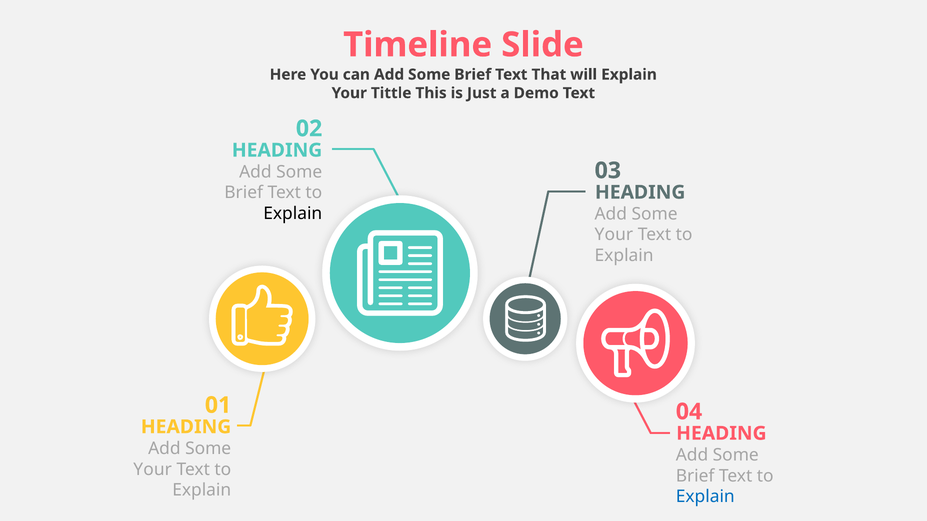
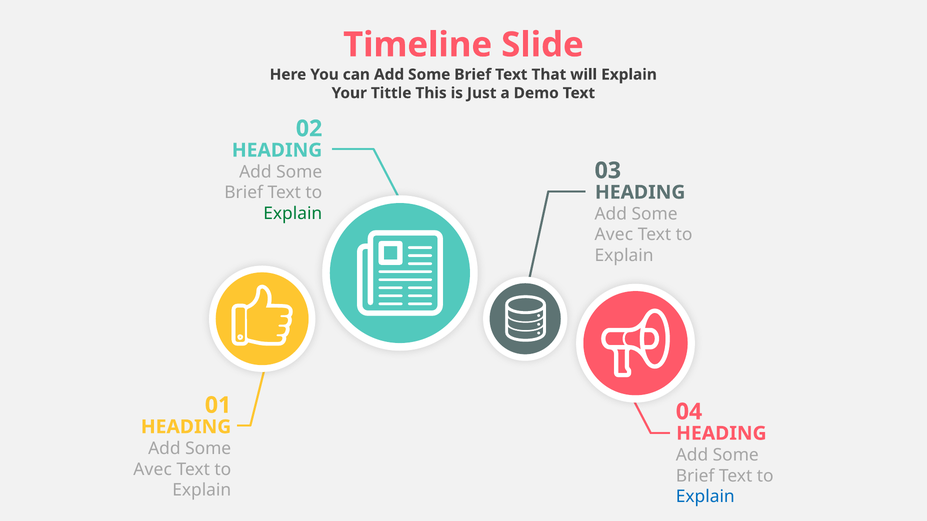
Explain colour: black -> green (293, 214)
Your: Your -> Avec (614, 235)
Your: Your -> Avec (153, 470)
